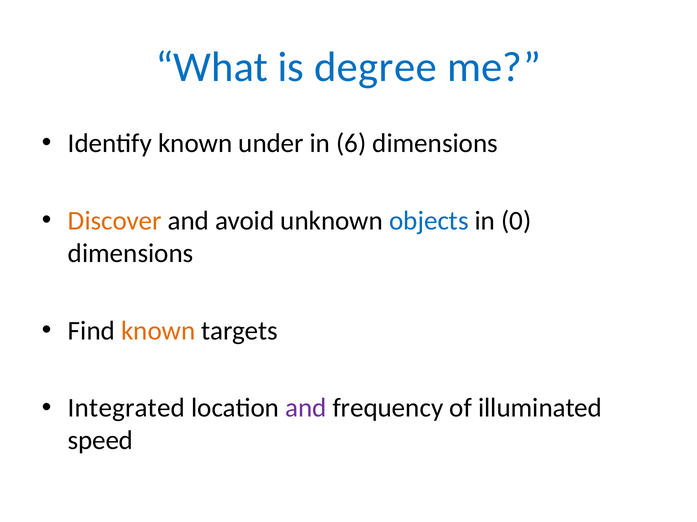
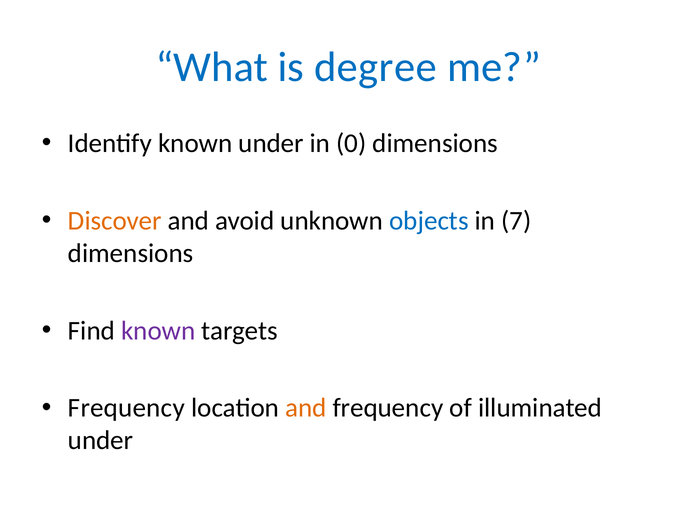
6: 6 -> 0 (351, 144)
0: 0 -> 7 (516, 221)
known colour: orange -> purple (158, 331)
Integrated: Integrated -> Frequency (126, 409)
and colour: purple -> orange (306, 409)
speed: speed -> under (101, 441)
